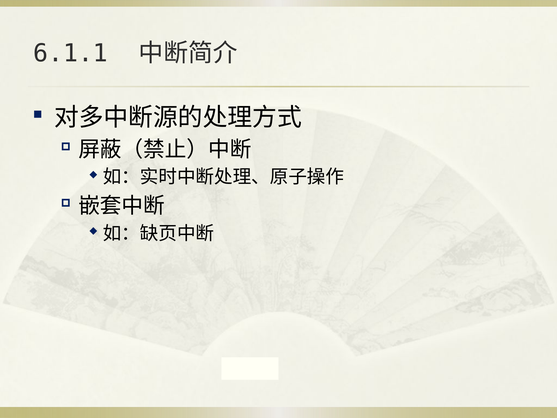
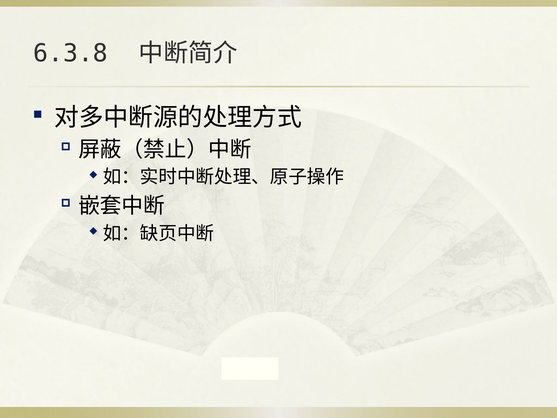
6.1.1: 6.1.1 -> 6.3.8 (71, 53)
